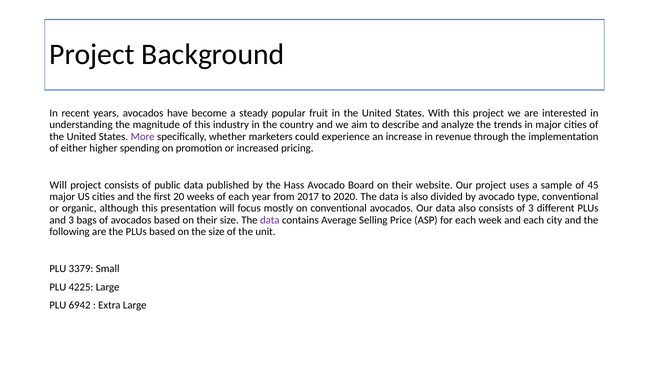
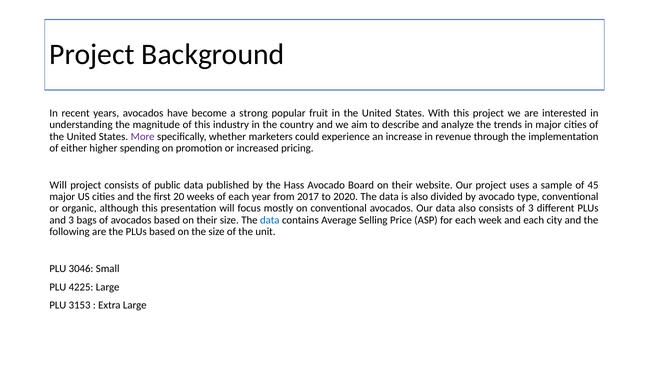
steady: steady -> strong (254, 113)
data colour: purple -> blue (270, 220)
3379: 3379 -> 3046 (81, 269)
6942: 6942 -> 3153 (80, 305)
